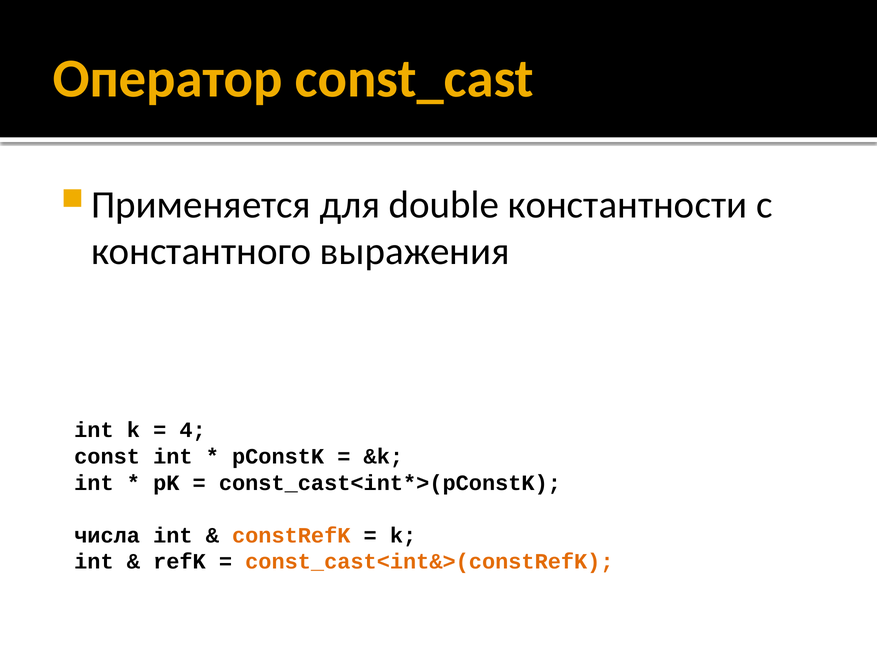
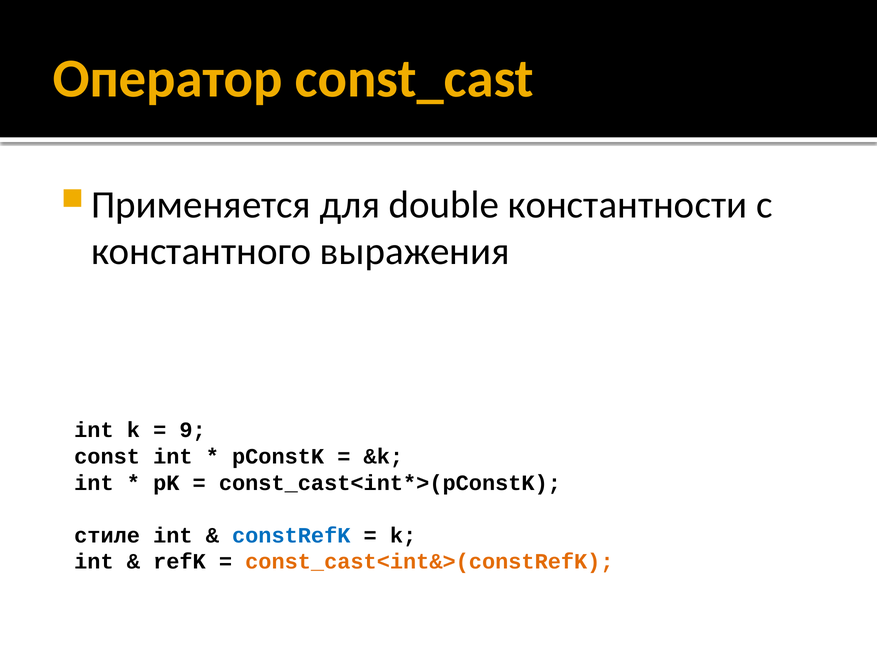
4: 4 -> 9 (193, 431)
числа: числа -> стиле (107, 536)
constRefK colour: orange -> blue (291, 536)
